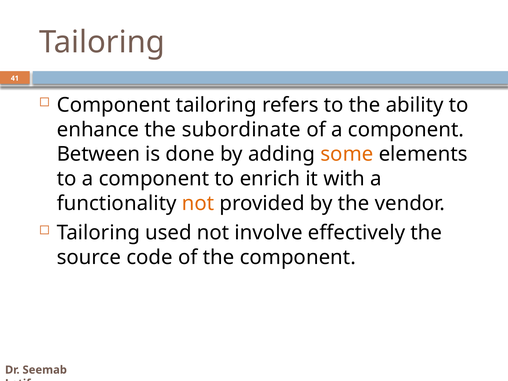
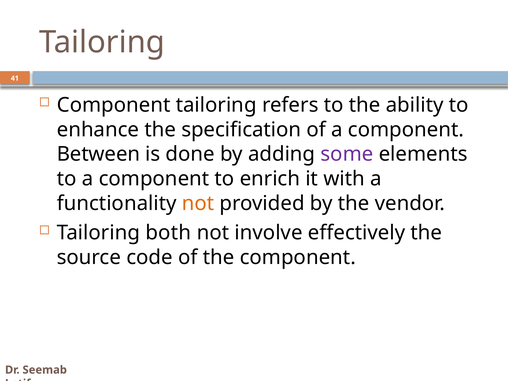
subordinate: subordinate -> specification (241, 130)
some colour: orange -> purple (347, 154)
used: used -> both (168, 233)
